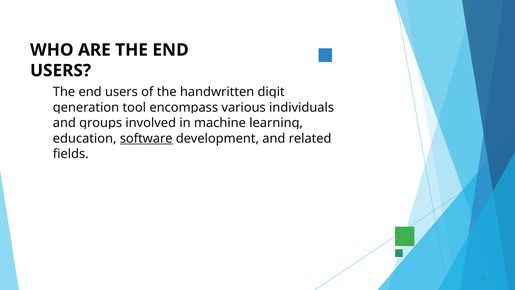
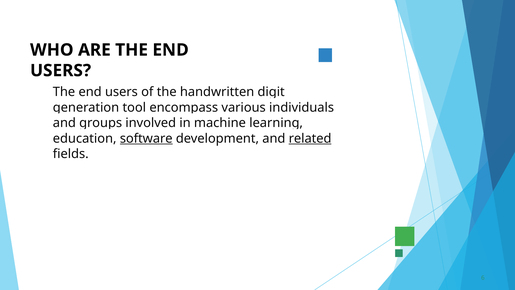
related underline: none -> present (310, 138)
